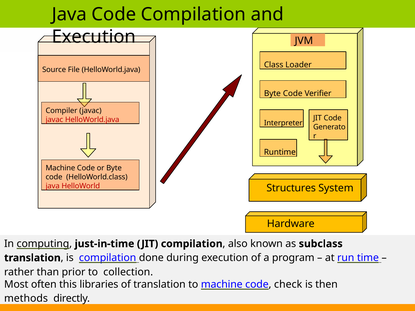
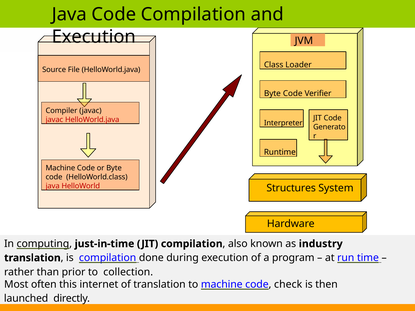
subclass: subclass -> industry (321, 244)
libraries: libraries -> internet (99, 285)
methods: methods -> launched (26, 299)
